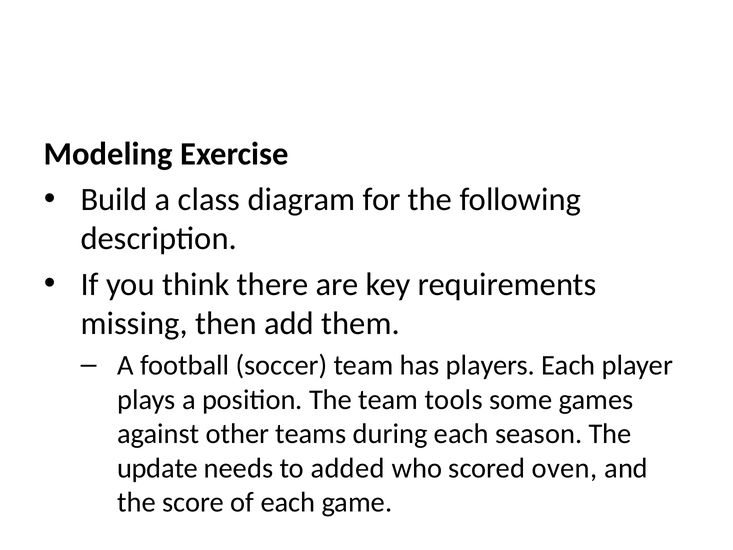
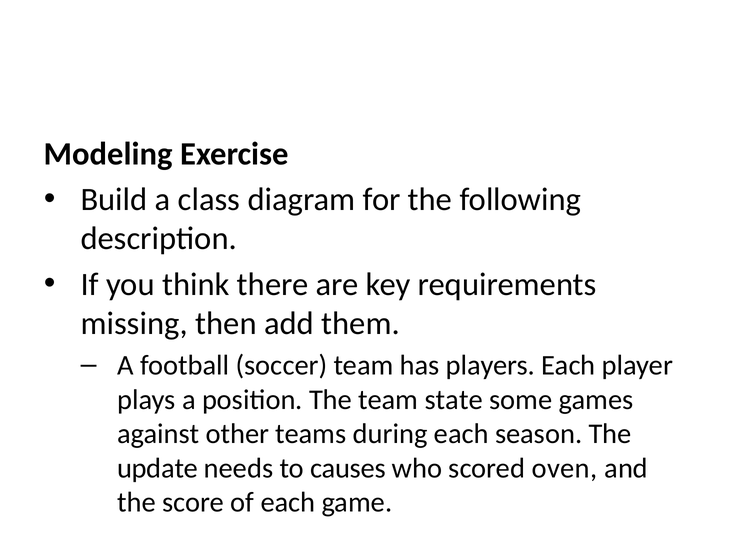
tools: tools -> state (454, 400)
added: added -> causes (348, 468)
